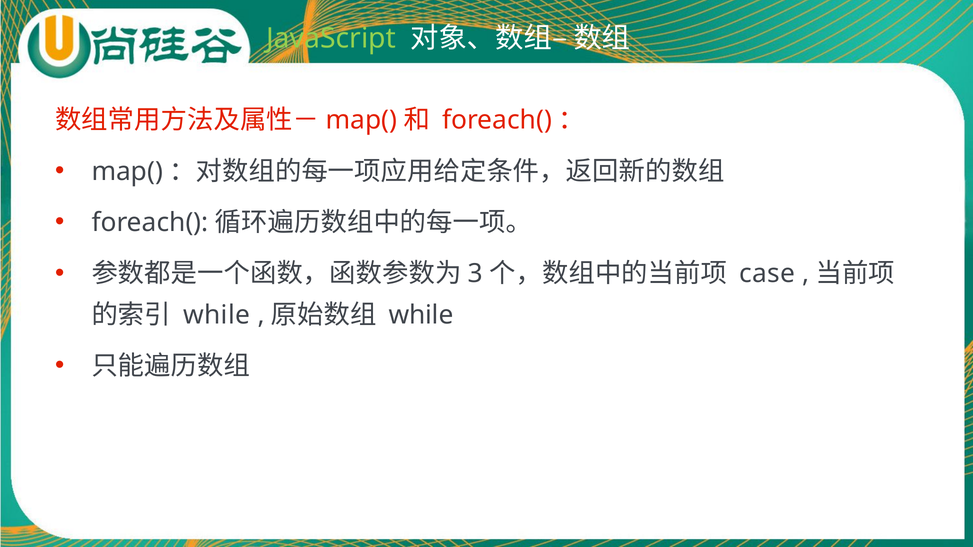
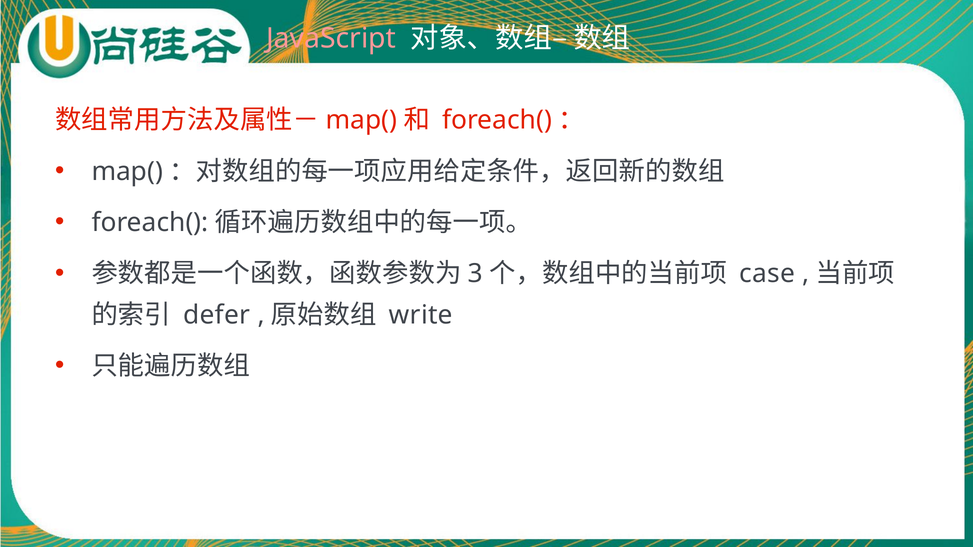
JavaScript colour: light green -> pink (331, 38)
while: while -> defer (217, 315)
while: while -> write (421, 315)
